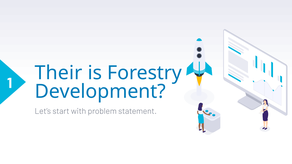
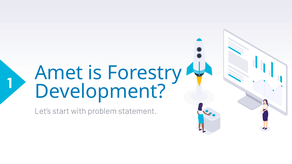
Their: Their -> Amet (59, 73)
